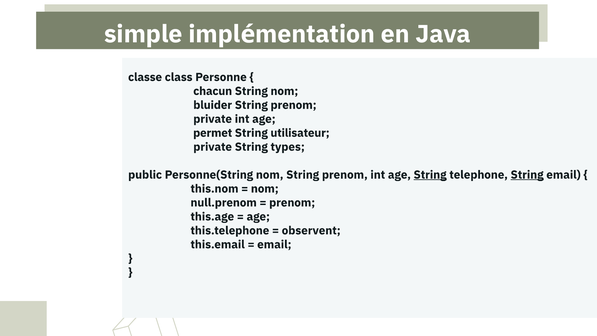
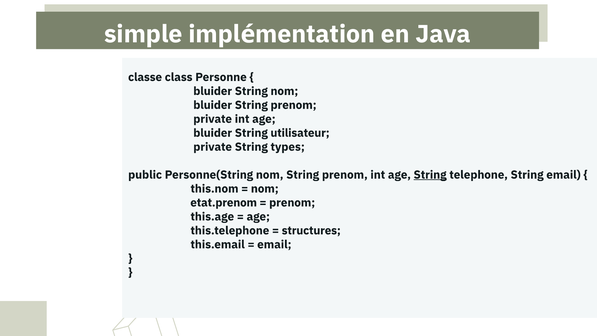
chacun: chacun -> bluider (213, 91)
permet: permet -> bluider (213, 133)
String underline: present -> none (527, 175)
null.prenom: null.prenom -> etat.prenom (224, 203)
observent: observent -> structures (311, 230)
